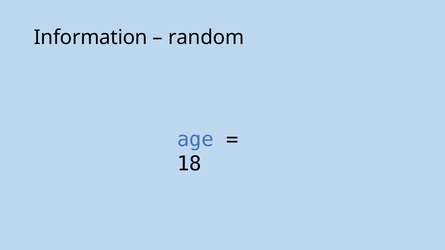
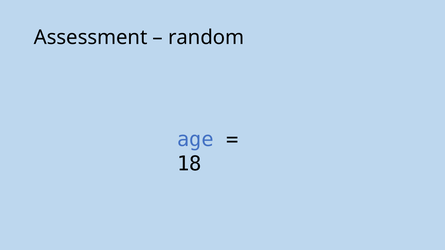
Information: Information -> Assessment (91, 37)
